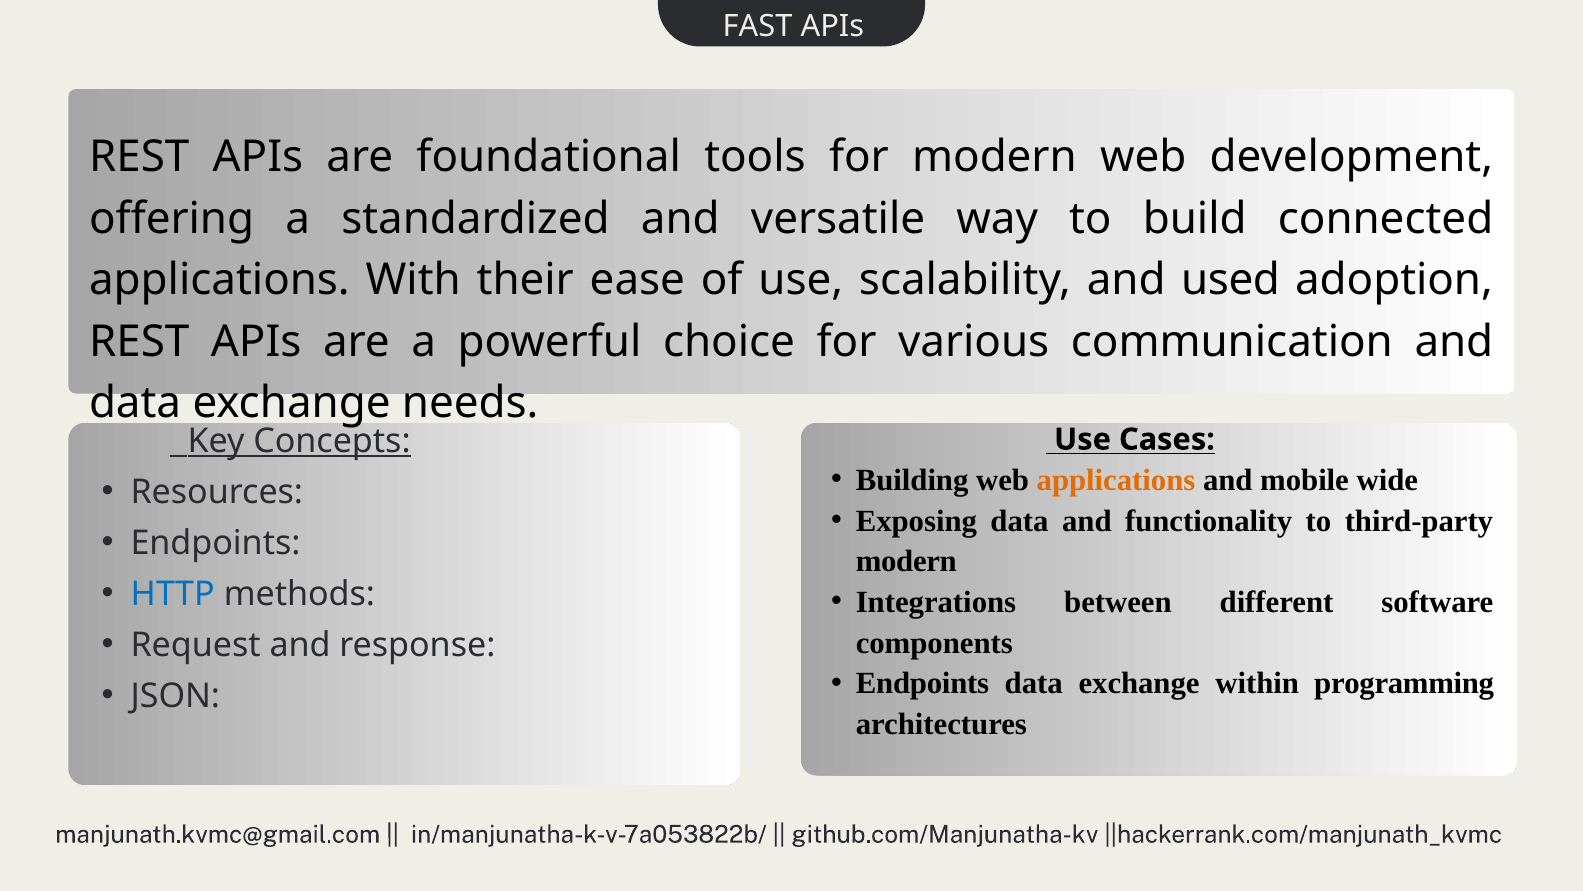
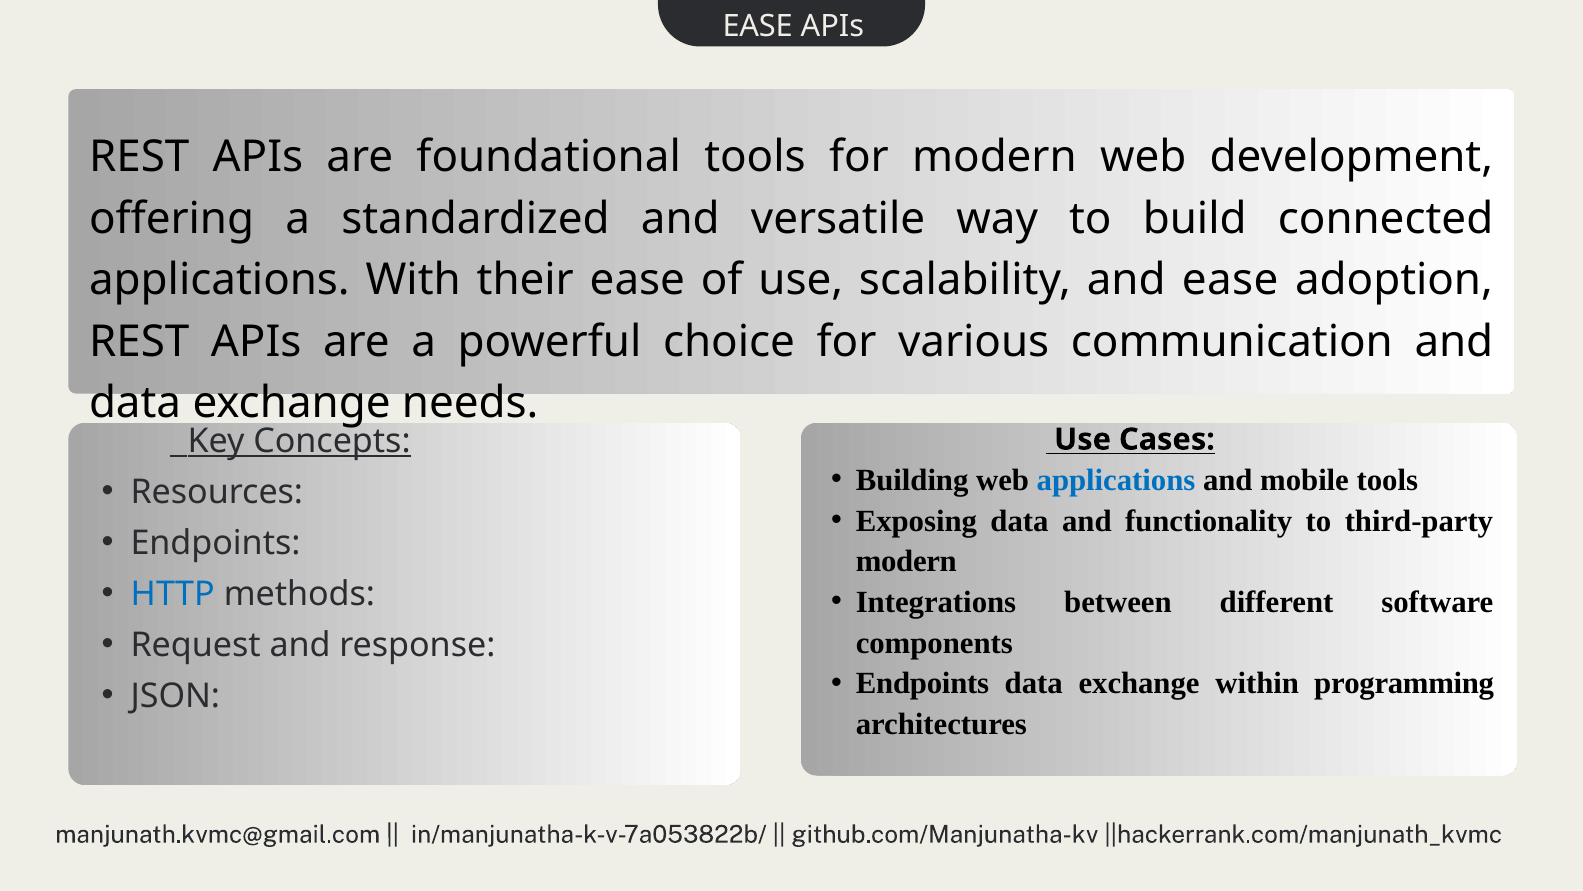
FAST: FAST -> EASE (758, 27)
and used: used -> ease (1230, 280)
applications colour: orange -> blue (1116, 480)
mobile wide: wide -> tools (1387, 480)
